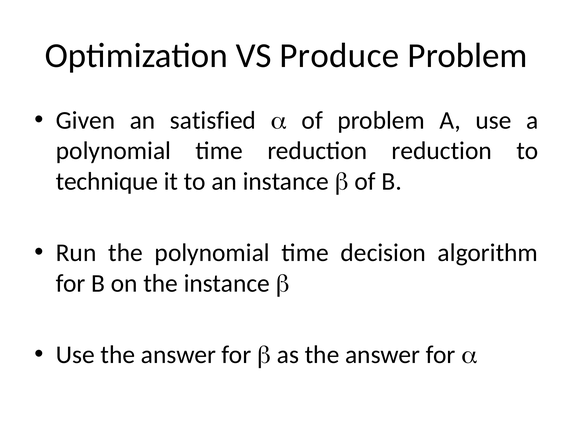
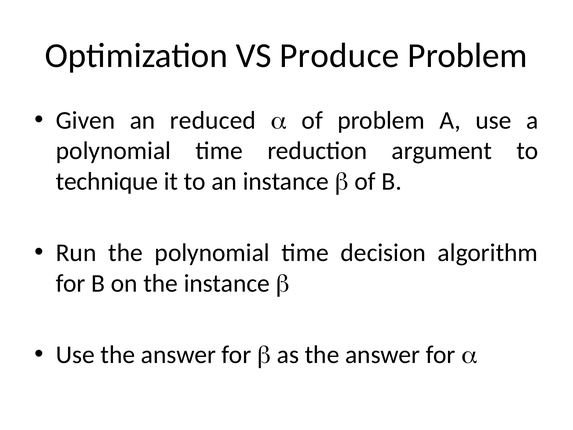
satisfied: satisfied -> reduced (213, 120)
reduction reduction: reduction -> argument (442, 151)
